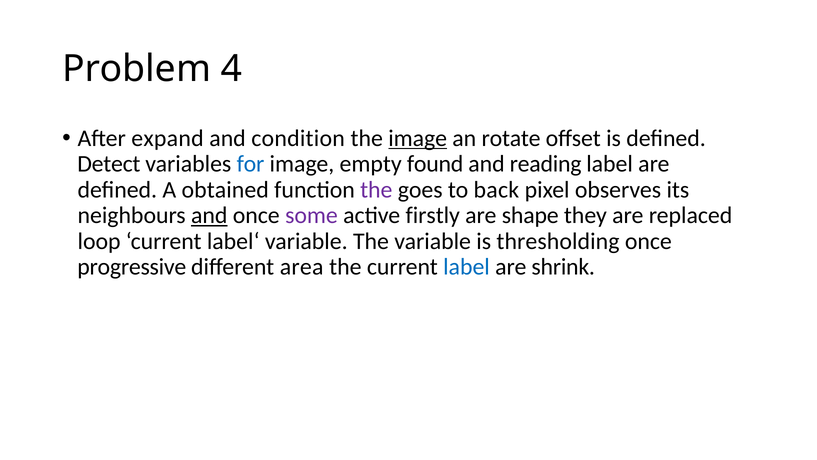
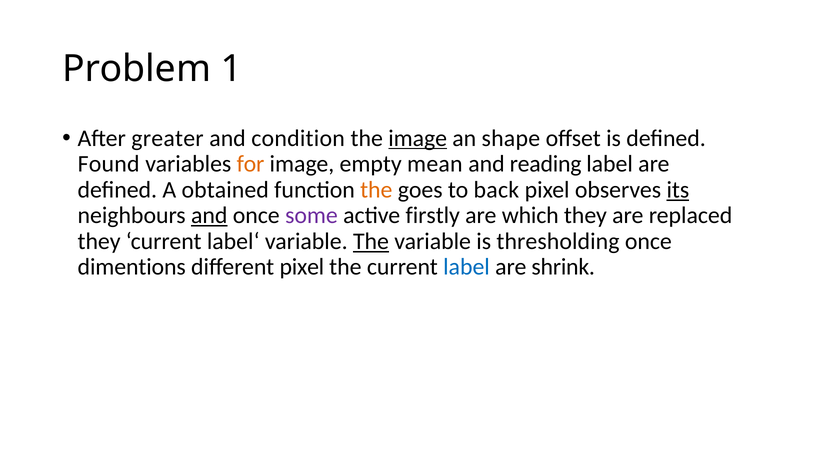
4: 4 -> 1 (232, 69)
expand: expand -> greater (167, 138)
rotate: rotate -> shape (511, 138)
Detect: Detect -> Found (109, 164)
for colour: blue -> orange (251, 164)
found: found -> mean (435, 164)
the colour: purple -> orange (376, 190)
its underline: none -> present (678, 190)
shape: shape -> which (530, 215)
loop: loop -> they (99, 241)
The underline: none -> present (371, 241)
progressive: progressive -> dimentions (132, 267)
different area: area -> pixel (302, 267)
